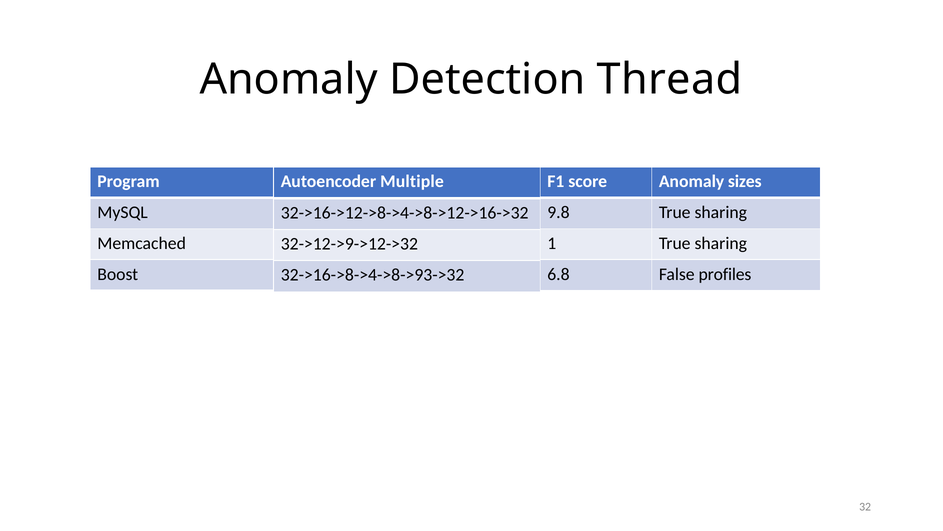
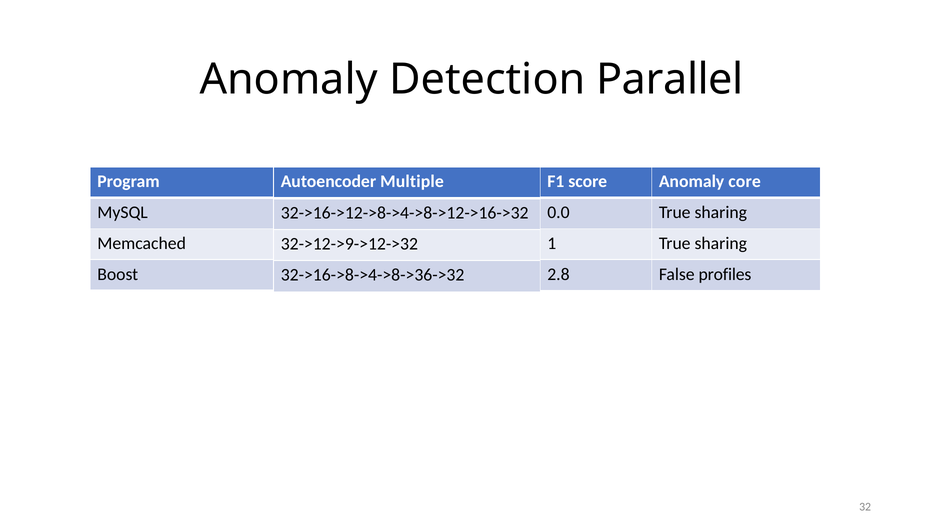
Thread: Thread -> Parallel (670, 79)
sizes: sizes -> core (745, 181)
9.8: 9.8 -> 0.0 (558, 212)
6.8: 6.8 -> 2.8 (558, 274)
32->16->8->4->8->93->32: 32->16->8->4->8->93->32 -> 32->16->8->4->8->36->32 (373, 275)
